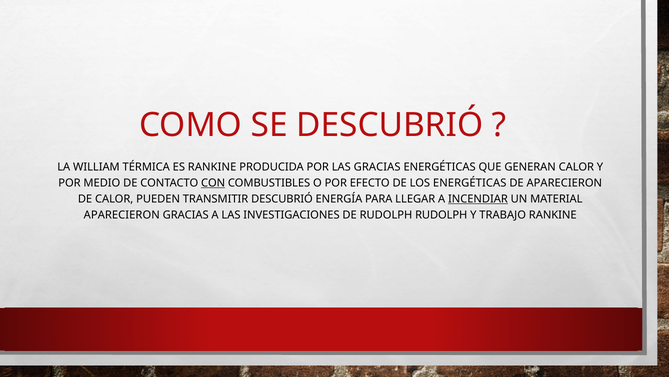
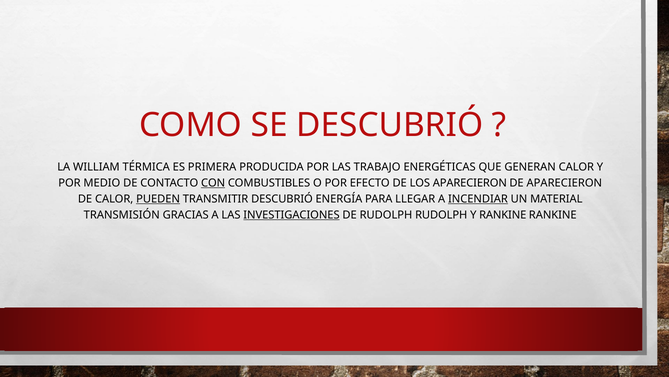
ES RANKINE: RANKINE -> PRIMERA (212, 167)
LAS GRACIAS: GRACIAS -> TRABAJO (377, 167)
LOS ENERGÉTICAS: ENERGÉTICAS -> APARECIERON (470, 183)
PUEDEN underline: none -> present (158, 199)
APARECIERON: APARECIERON -> TRANSMISIÓN (122, 215)
INVESTIGACIONES underline: none -> present (291, 215)
Y TRABAJO: TRABAJO -> RANKINE (503, 215)
